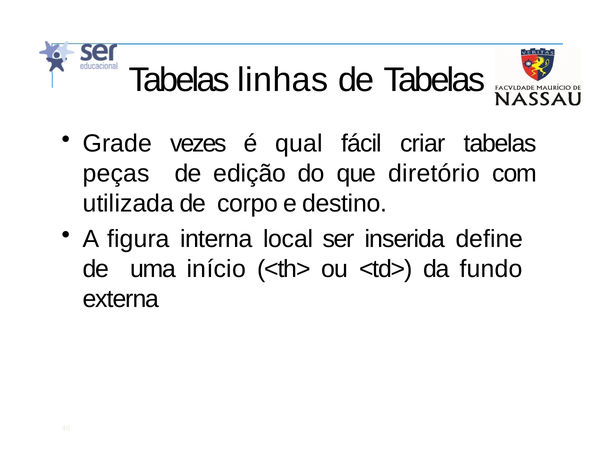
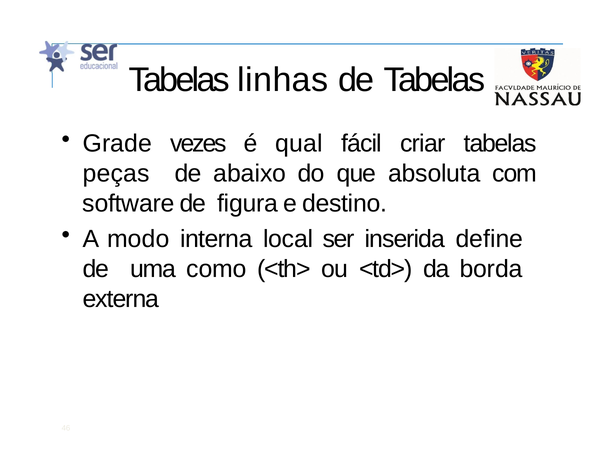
edição: edição -> abaixo (250, 174)
diretório: diretório -> absoluta (434, 174)
utilizada: utilizada -> software (129, 203)
corpo: corpo -> figura (248, 203)
figura: figura -> modo (138, 239)
início: início -> como (217, 269)
fundo: fundo -> borda (491, 269)
